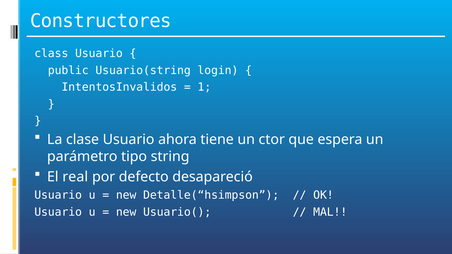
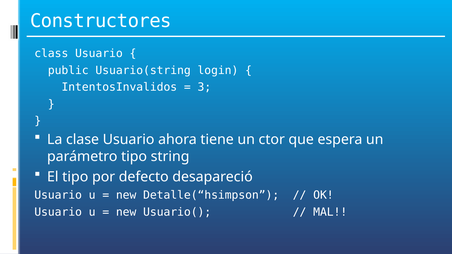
1: 1 -> 3 (204, 87)
El real: real -> tipo (75, 177)
